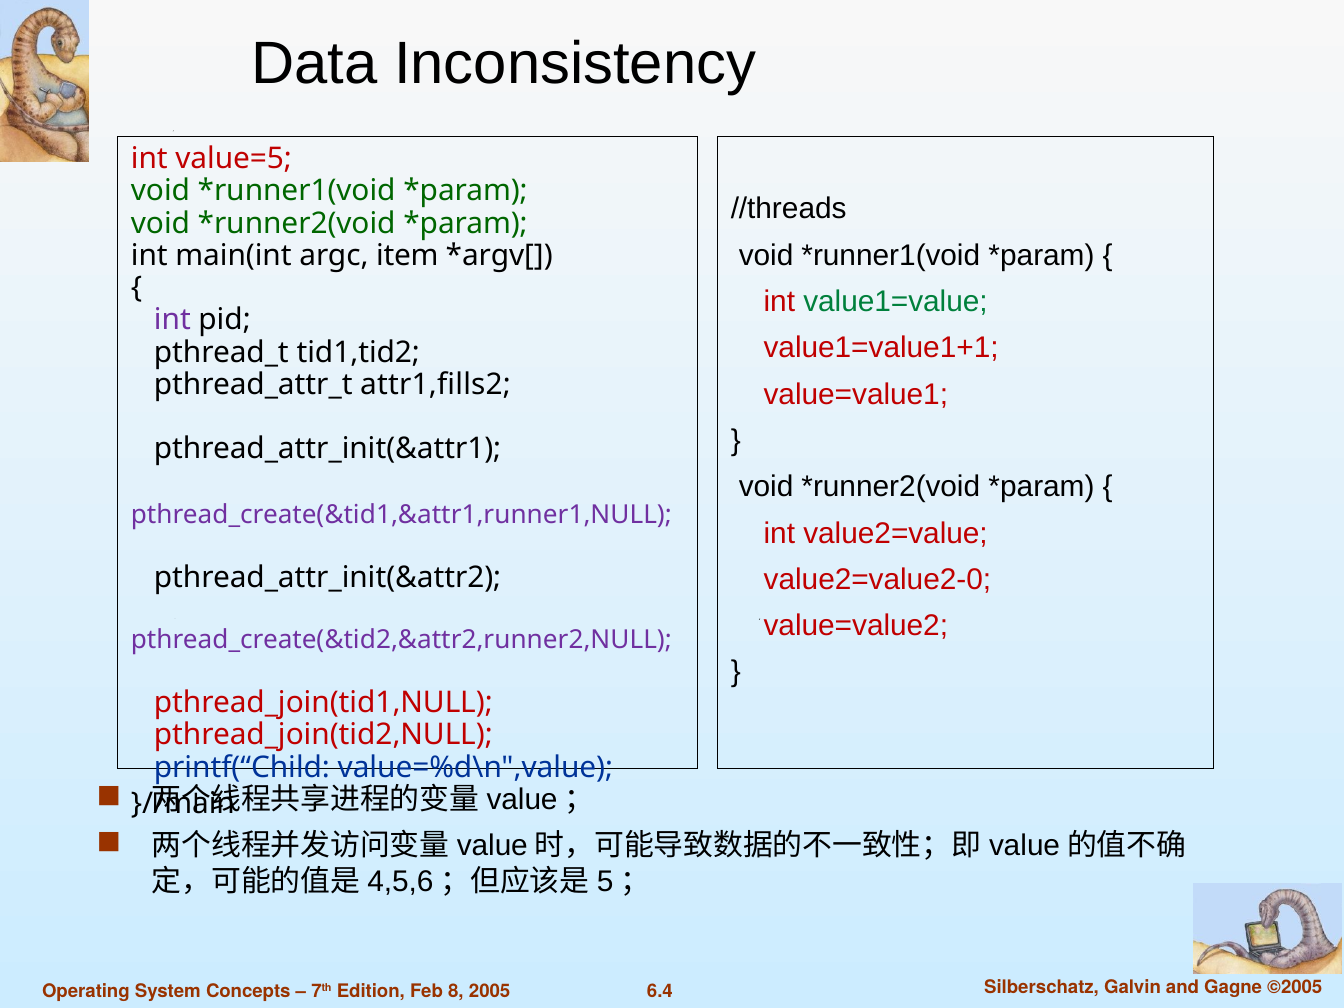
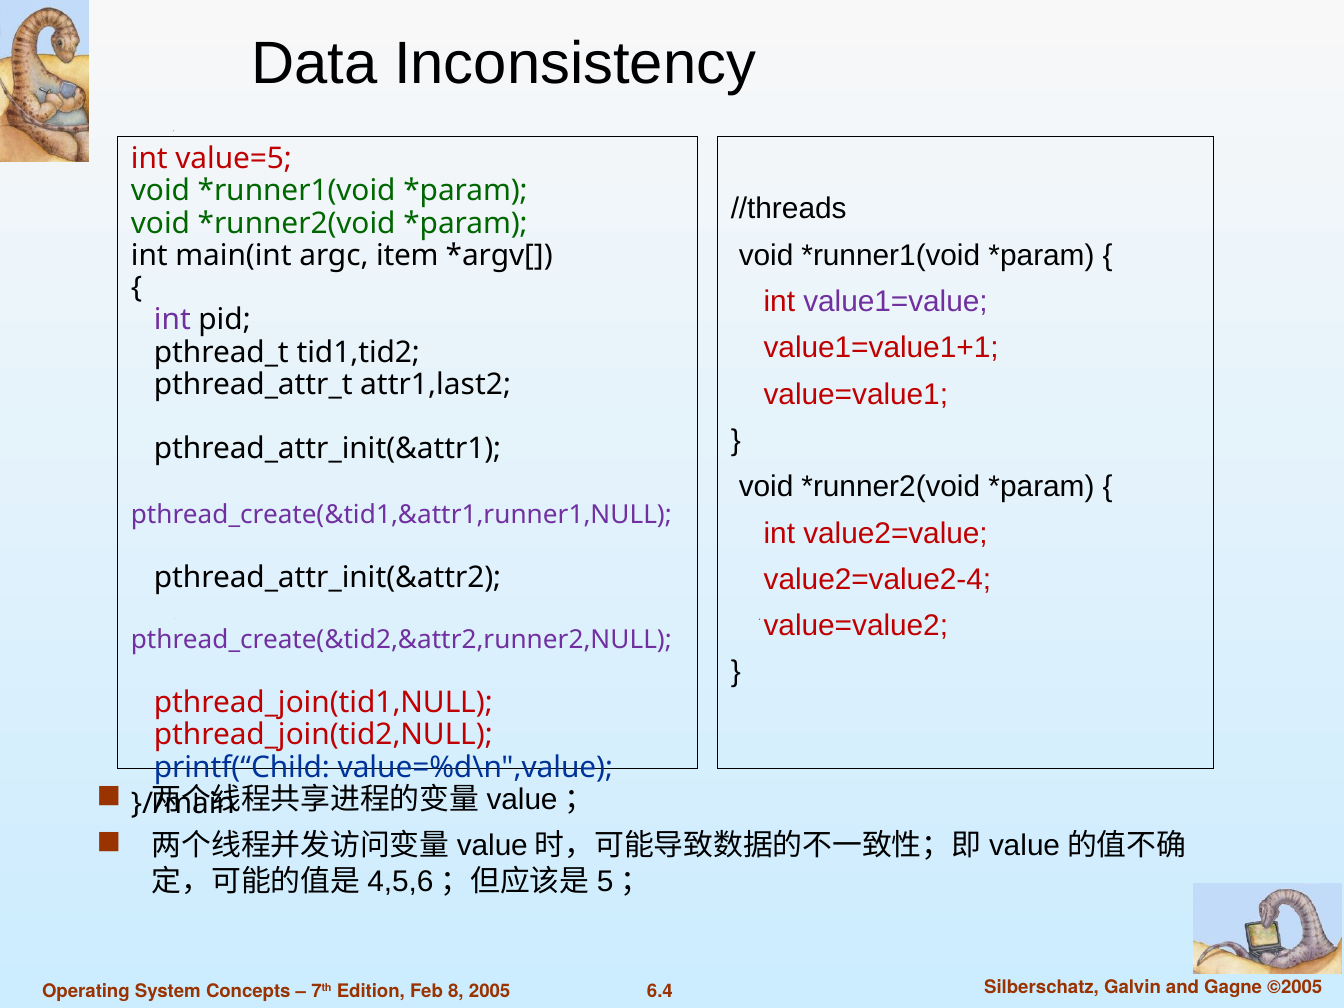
value1=value colour: green -> purple (895, 302)
attr1,fills2: attr1,fills2 -> attr1,last2 (436, 384)
value2=value2-0: value2=value2-0 -> value2=value2-4 (877, 580)
